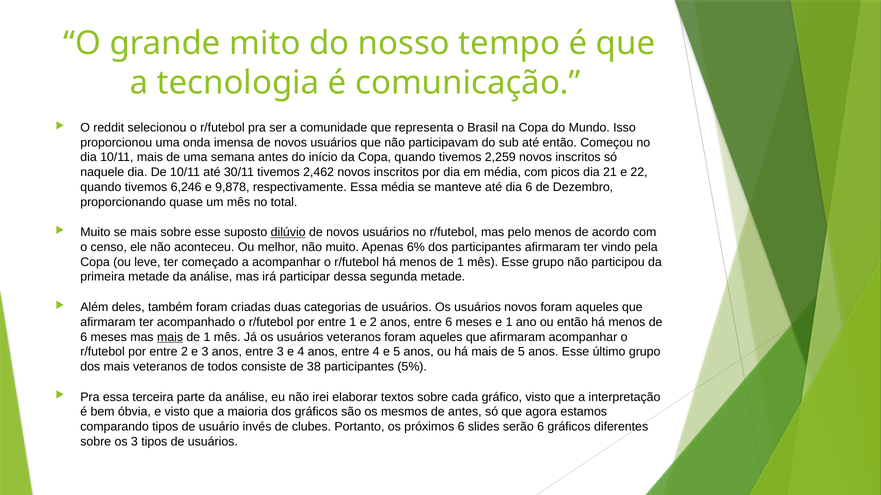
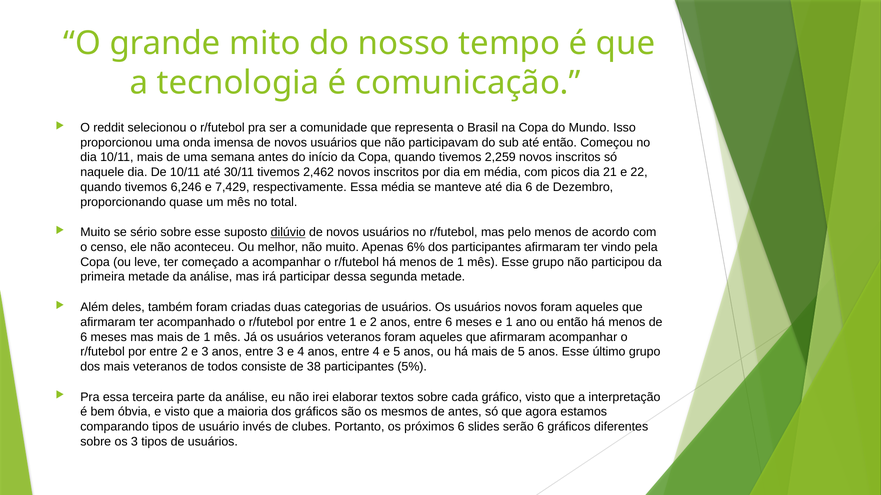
9,878: 9,878 -> 7,429 (232, 187)
se mais: mais -> sério (144, 233)
mais underline: present -> none (170, 337)
